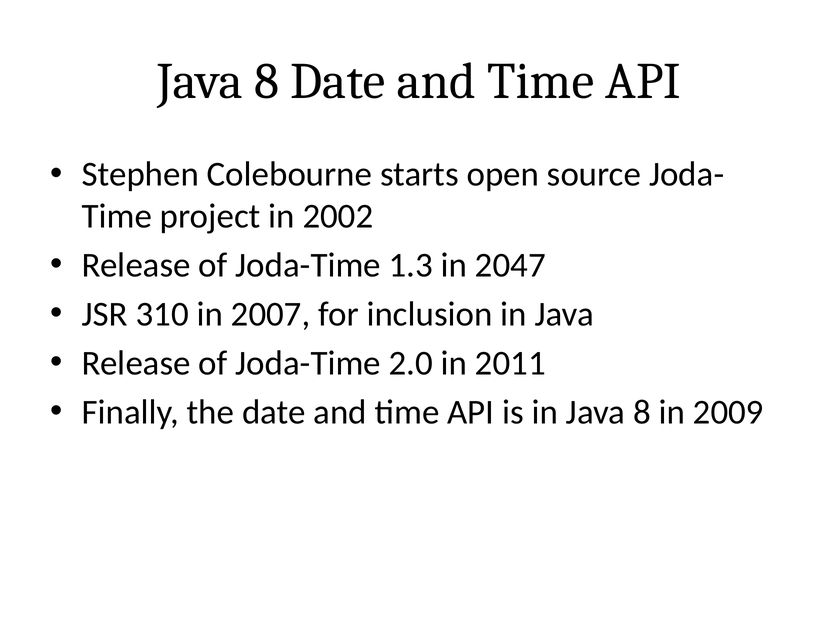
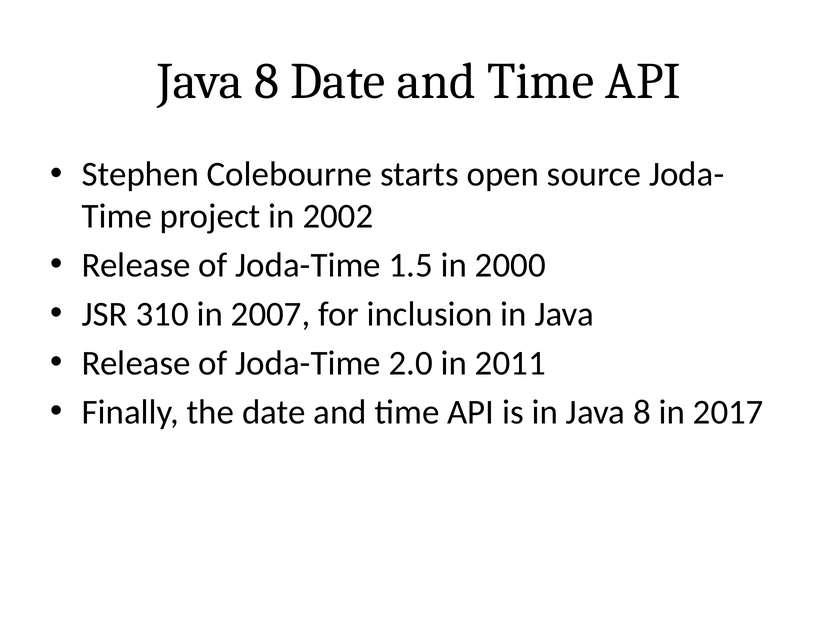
1.3: 1.3 -> 1.5 (411, 265)
2047: 2047 -> 2000 (510, 265)
2009: 2009 -> 2017 (728, 412)
